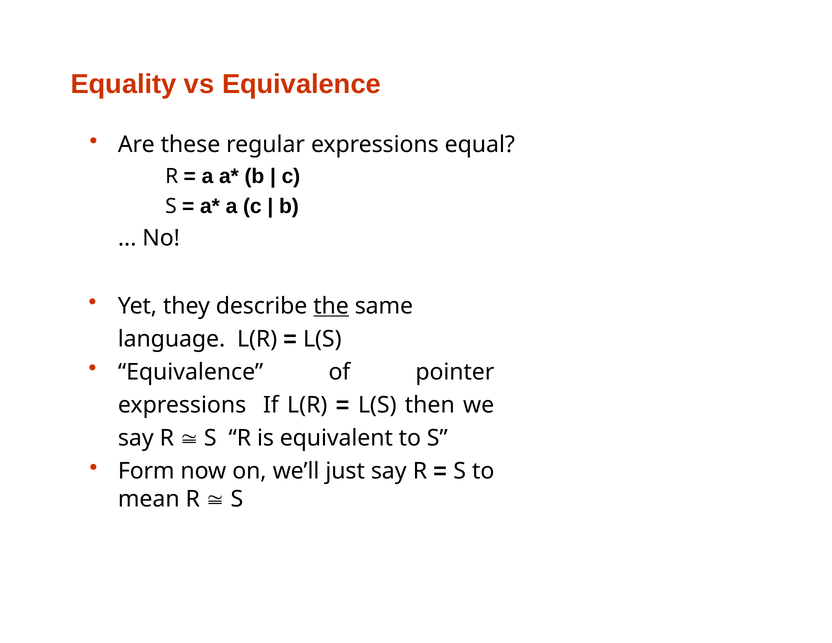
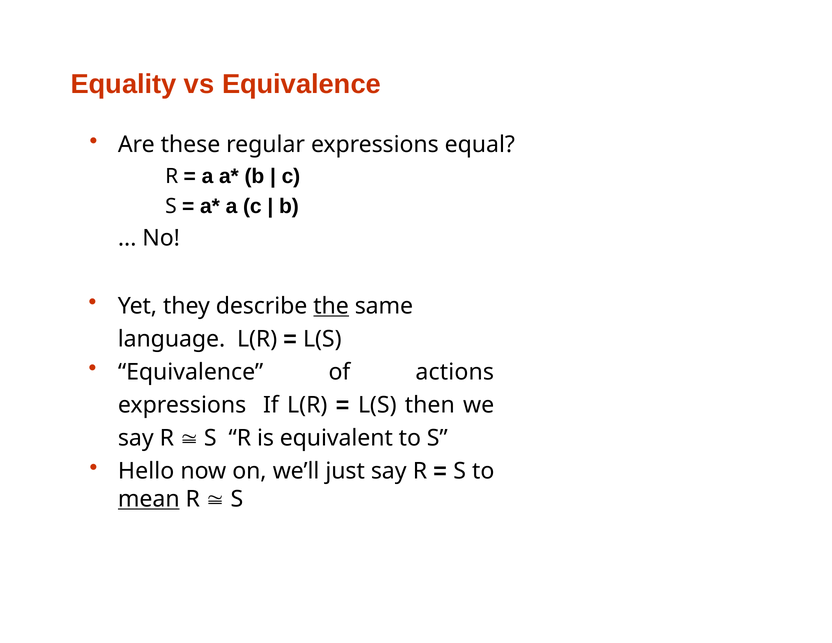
pointer: pointer -> actions (455, 372)
Form: Form -> Hello (146, 471)
mean underline: none -> present (149, 499)
